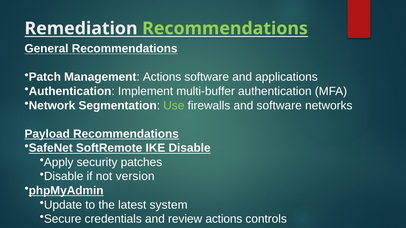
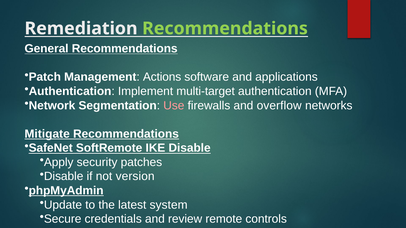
multi-buffer: multi-buffer -> multi-target (206, 91)
Use colour: light green -> pink (174, 106)
and software: software -> overflow (279, 106)
Payload: Payload -> Mitigate (47, 134)
review actions: actions -> remote (224, 219)
